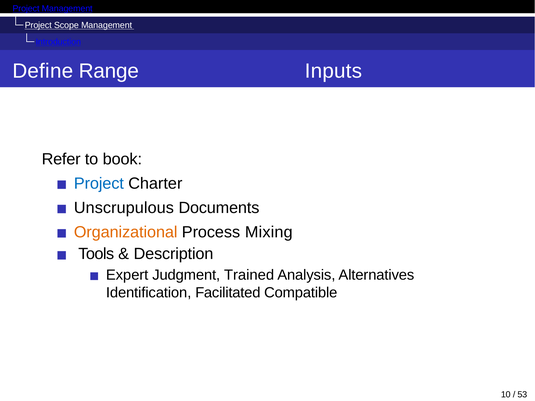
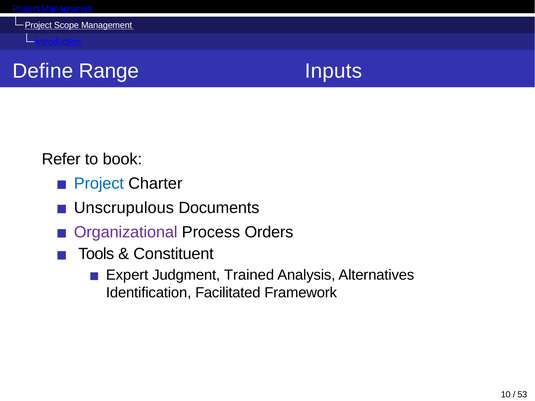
Organizational colour: orange -> purple (126, 232)
Mixing: Mixing -> Orders (269, 232)
Description: Description -> Constituent (174, 254)
Compatible: Compatible -> Framework (301, 293)
